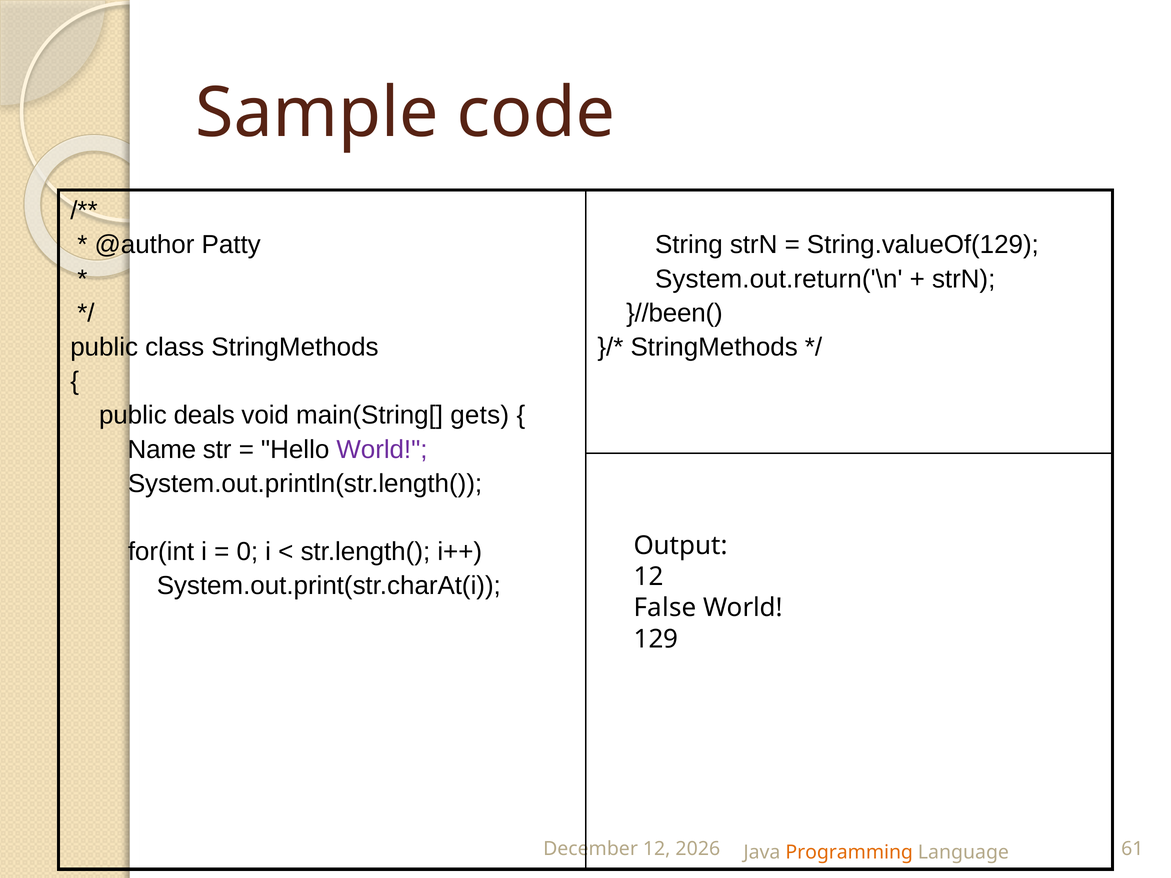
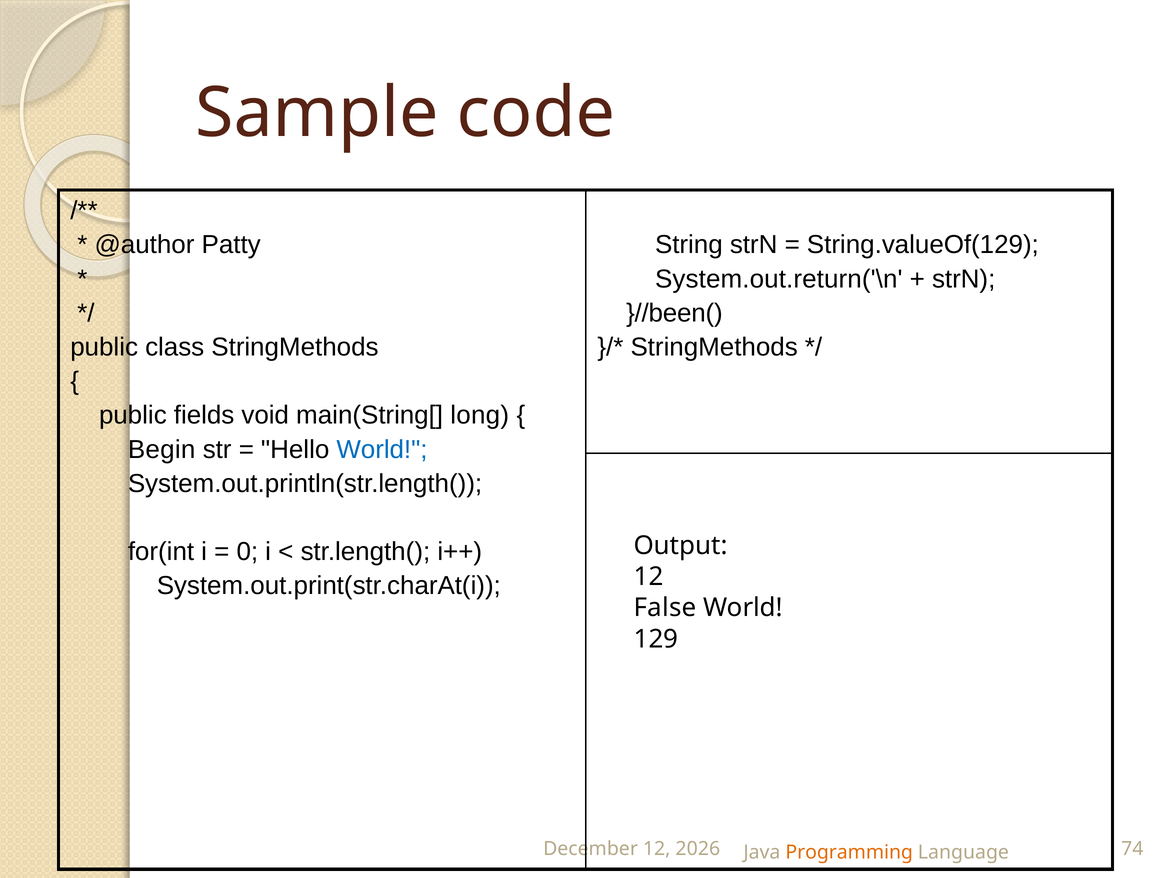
deals: deals -> fields (204, 415)
gets: gets -> long (480, 415)
Name: Name -> Begin (162, 450)
World colour: purple -> blue (382, 450)
61: 61 -> 74 (1132, 849)
